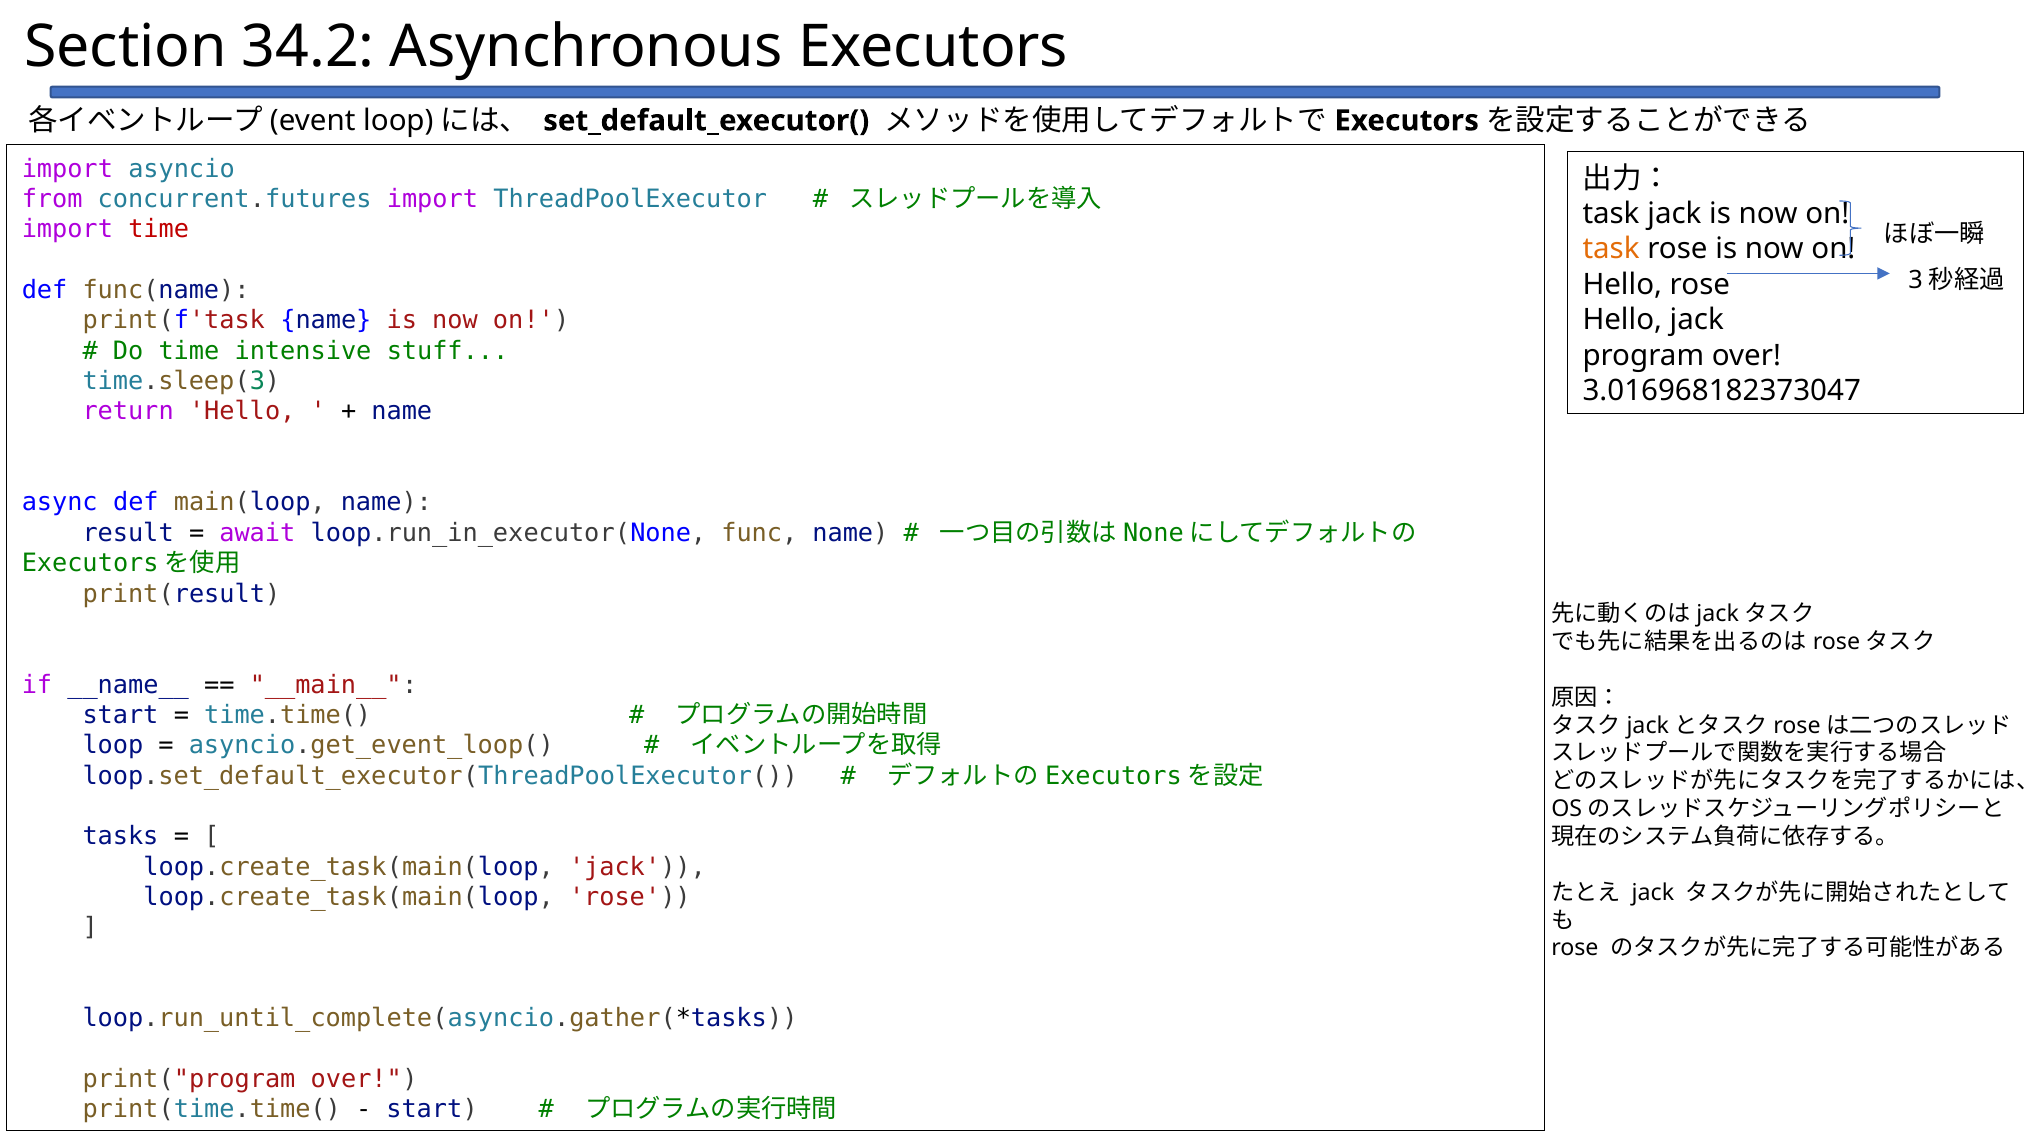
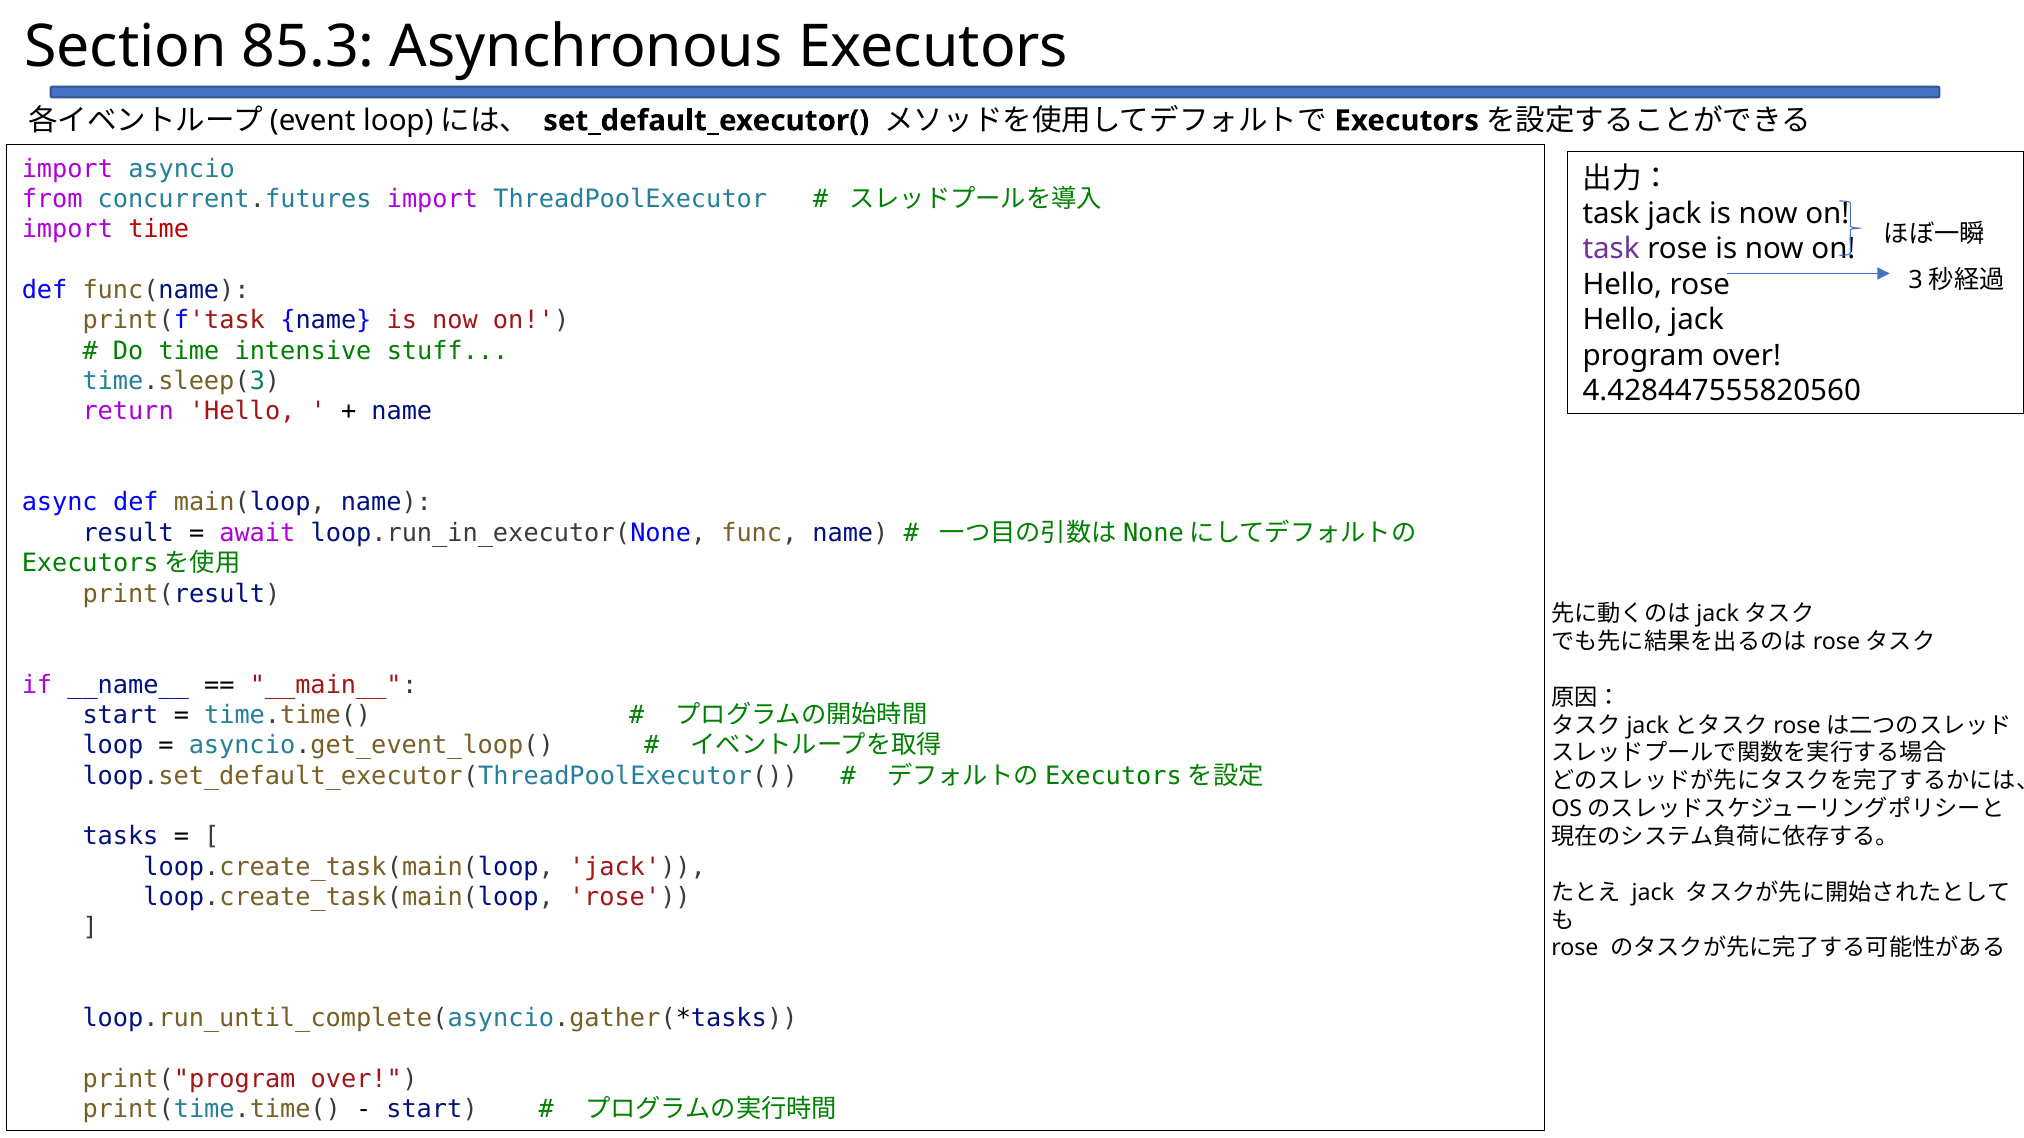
34.2: 34.2 -> 85.3 (308, 47)
task colour: orange -> purple (1611, 249)
3.016968182373047: 3.016968182373047 -> 4.428447555820560 (1722, 391)
